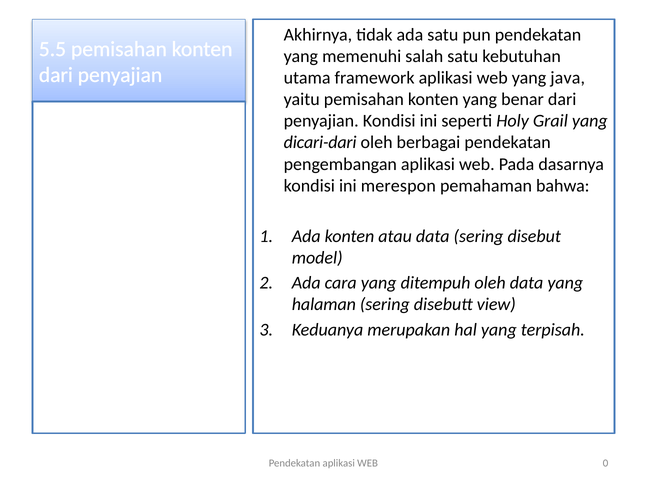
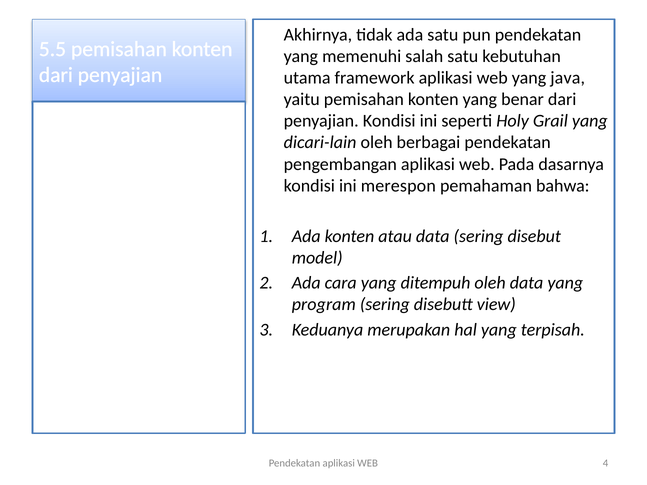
dicari-dari: dicari-dari -> dicari-lain (320, 143)
halaman: halaman -> program (324, 305)
0: 0 -> 4 (606, 463)
